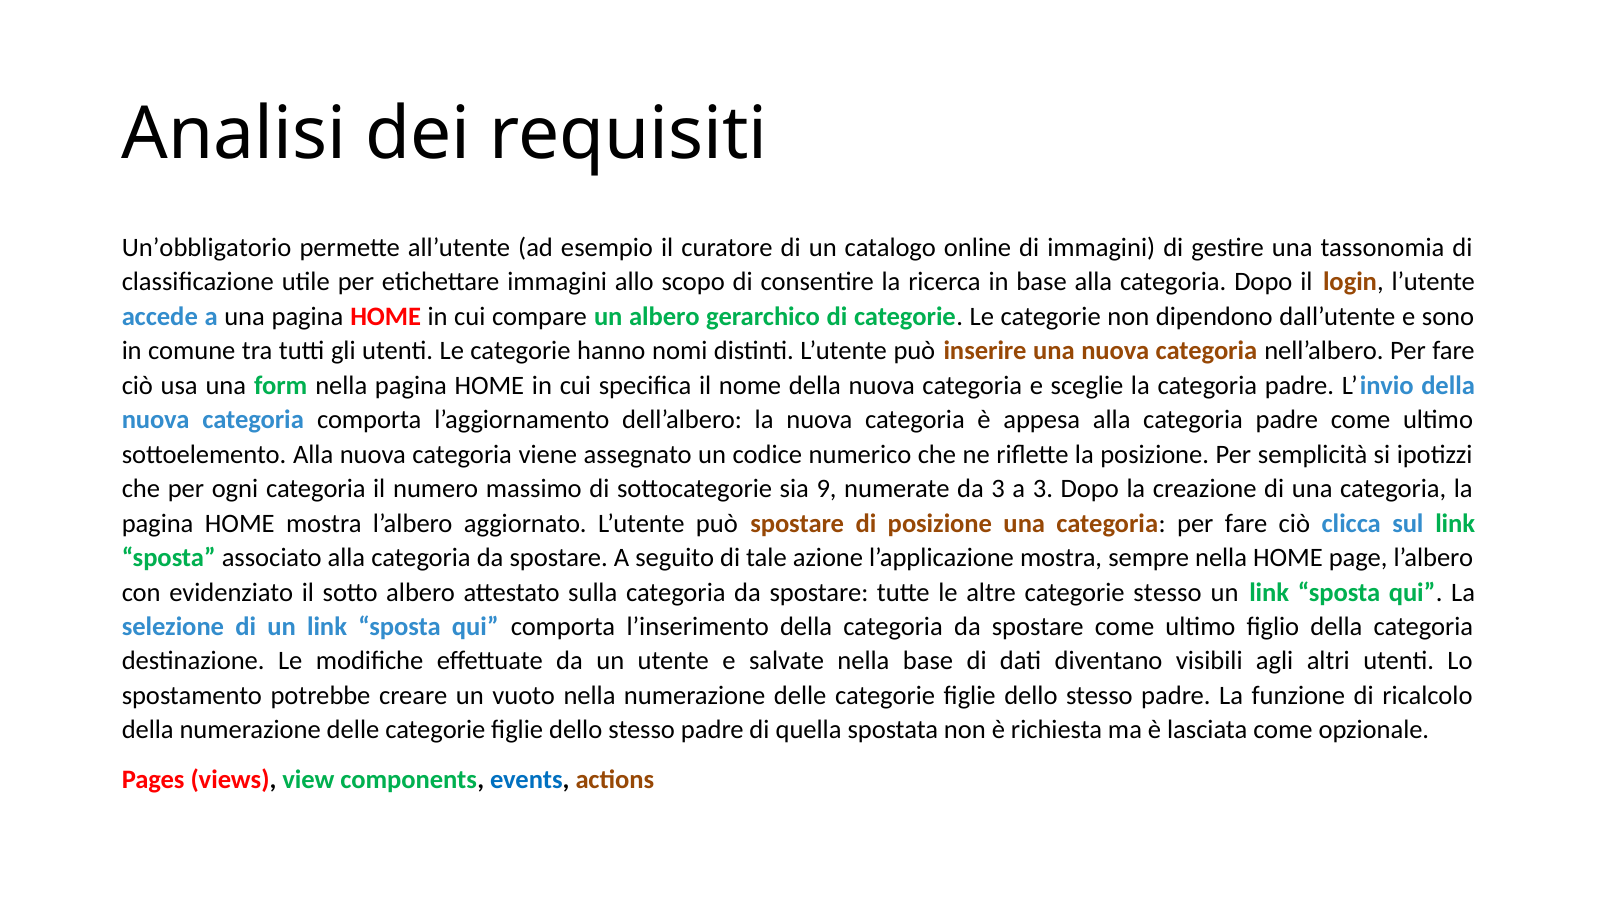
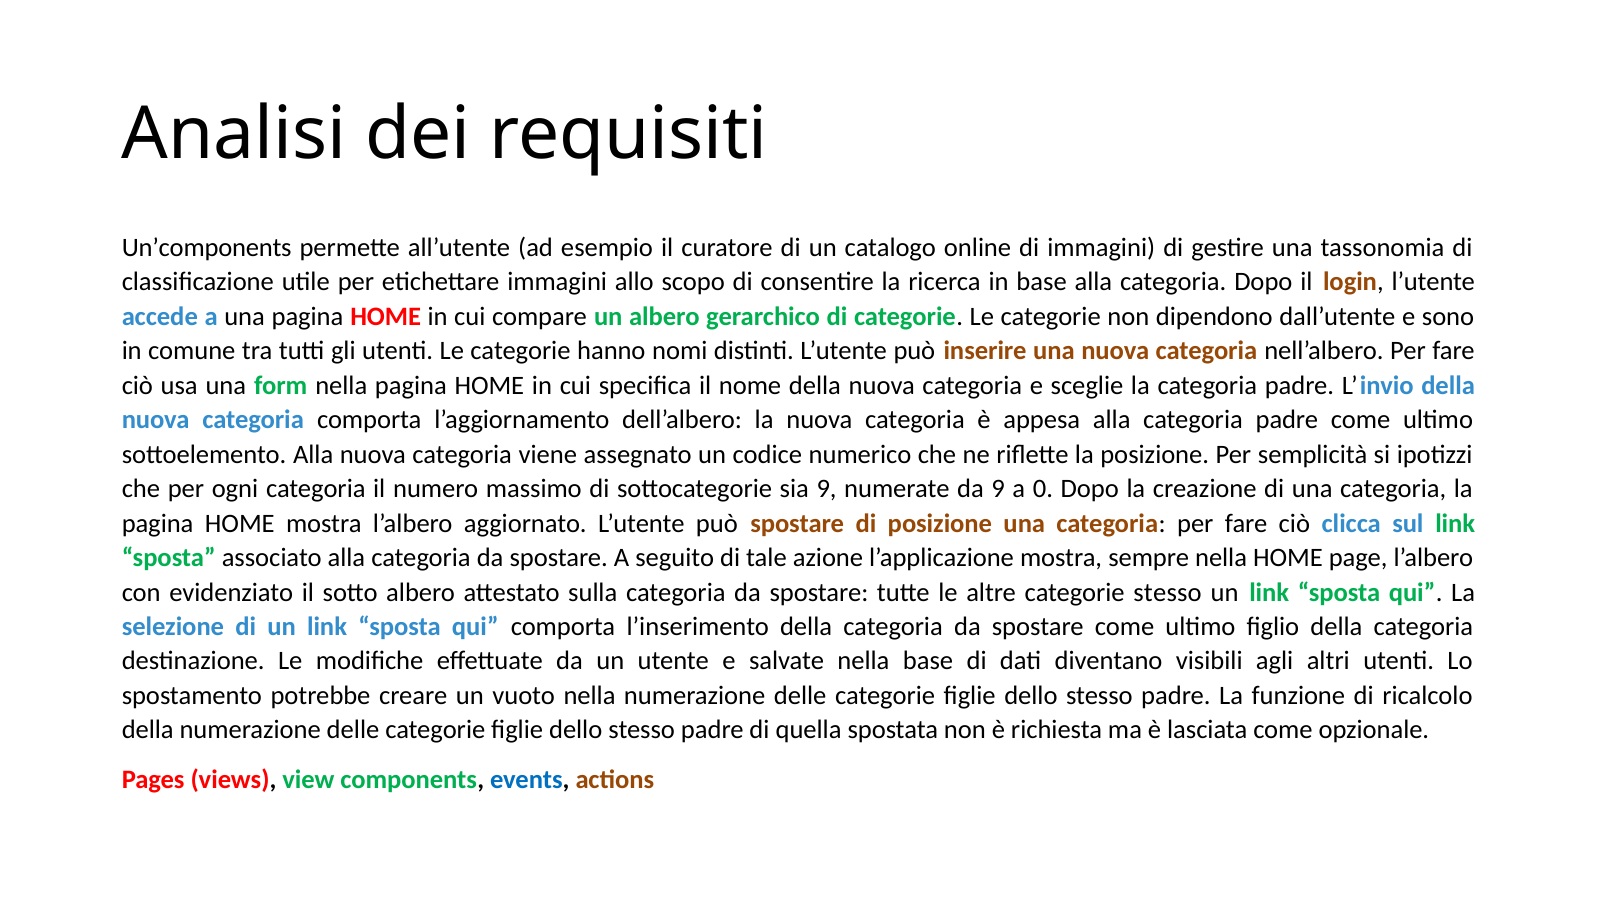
Un’obbligatorio: Un’obbligatorio -> Un’components (207, 248)
da 3: 3 -> 9 (998, 489)
a 3: 3 -> 0 (1043, 489)
